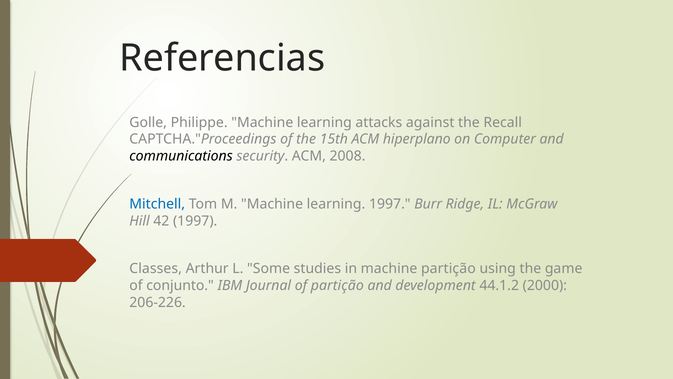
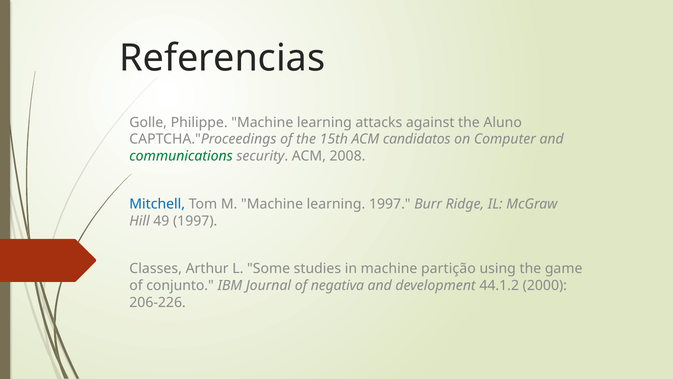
Recall: Recall -> Aluno (503, 122)
hiperplano: hiperplano -> candidatos (417, 139)
communications colour: black -> green (181, 156)
42: 42 -> 49 (161, 221)
of partição: partição -> negativa (337, 285)
